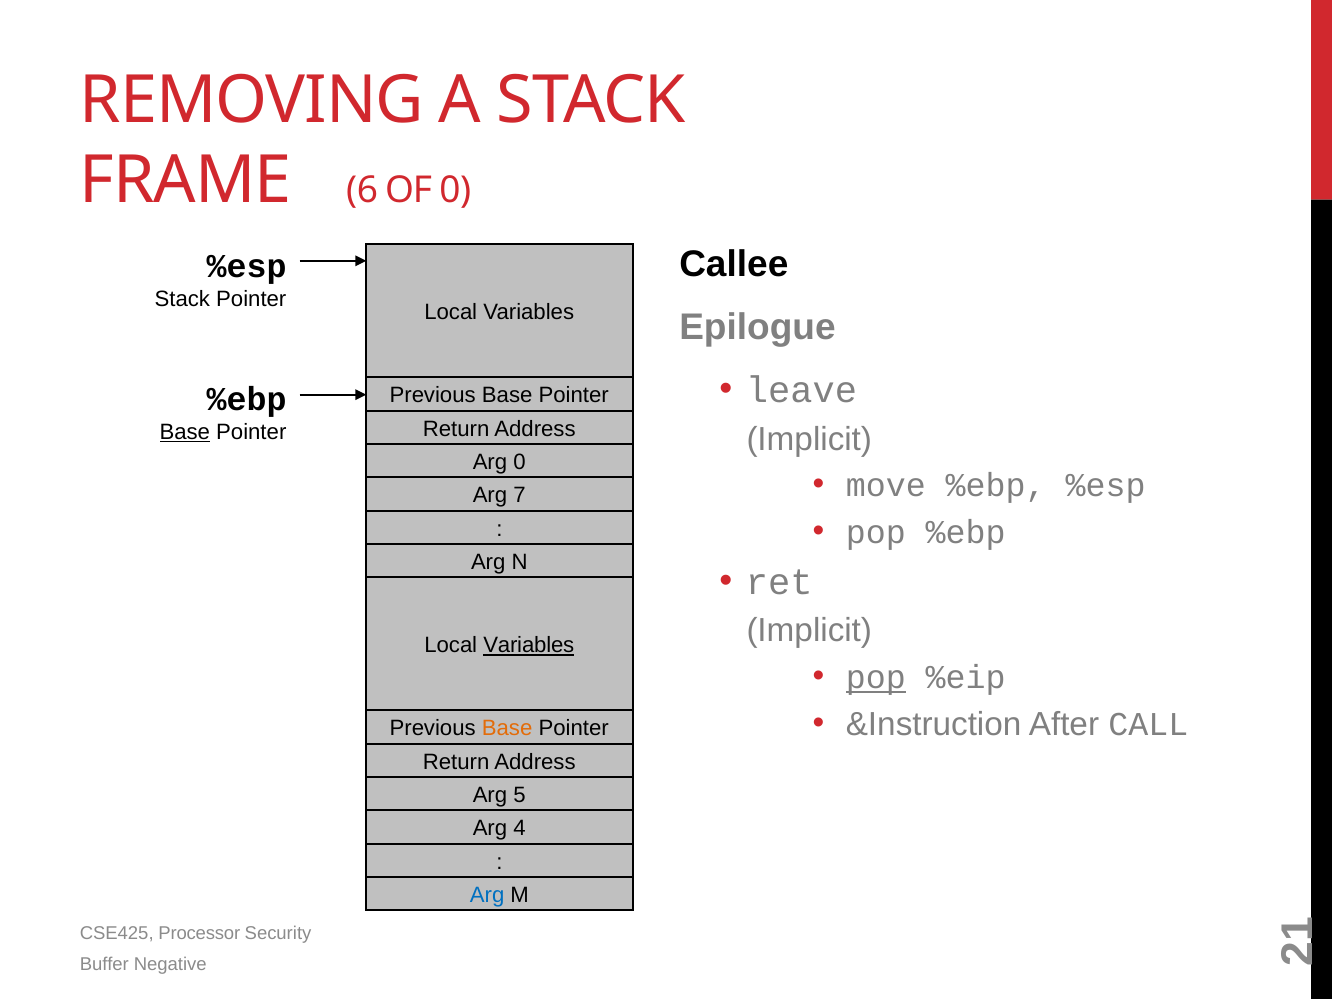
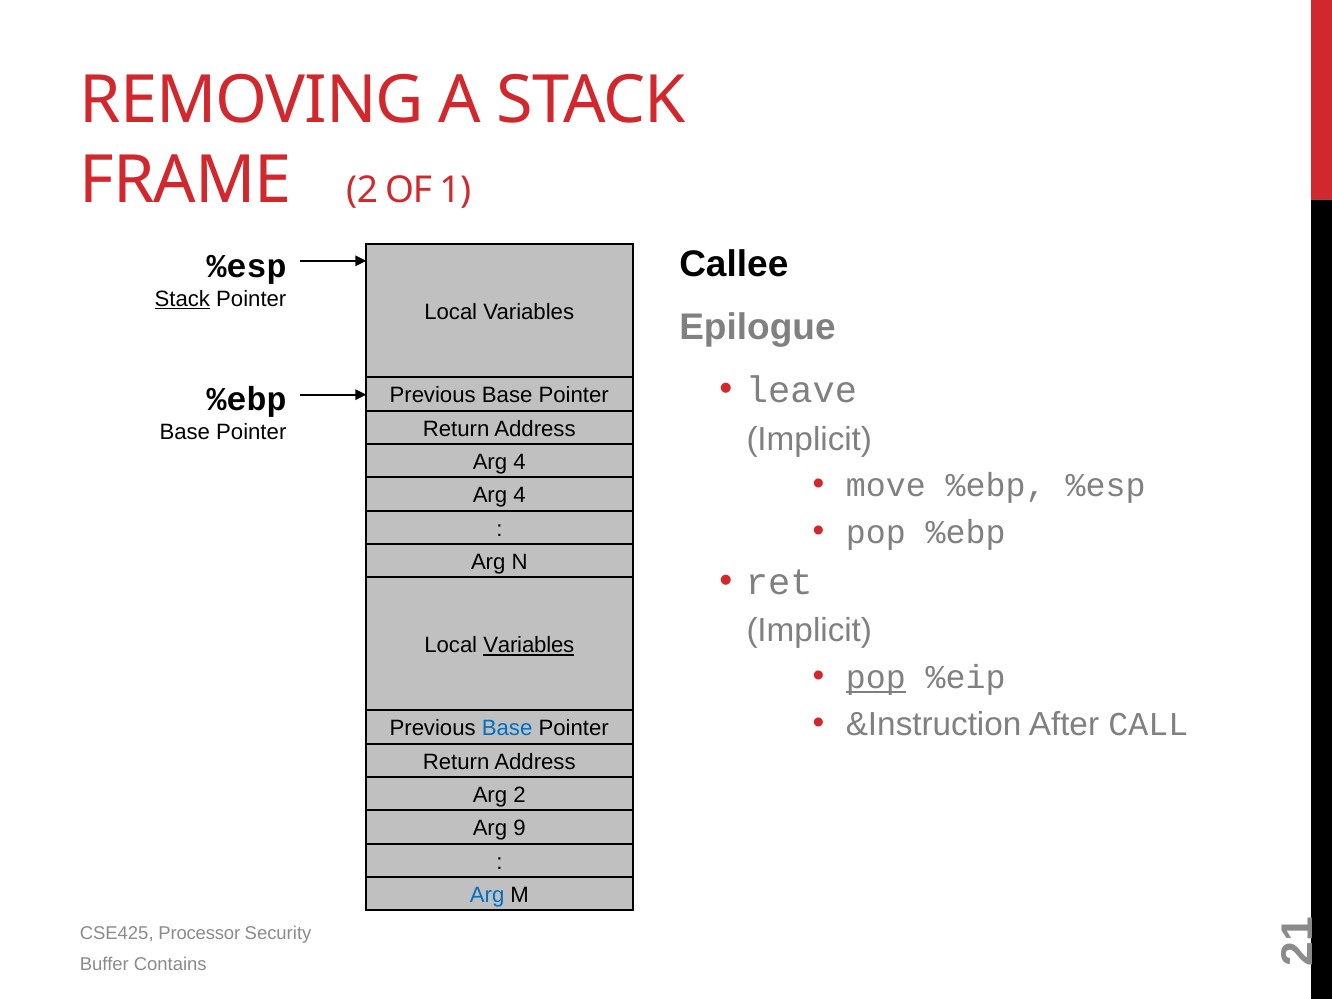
FRAME 6: 6 -> 2 (362, 190)
OF 0: 0 -> 1 (455, 190)
Stack underline: none -> present (182, 299)
Base underline: present -> none (185, 432)
0: 0 -> 4 (520, 462)
7: 7 -> 4 (520, 495)
Base colour: orange -> blue (507, 729)
Arg 5: 5 -> 2 (520, 795)
4: 4 -> 9 (520, 828)
Negative: Negative -> Contains (170, 965)
